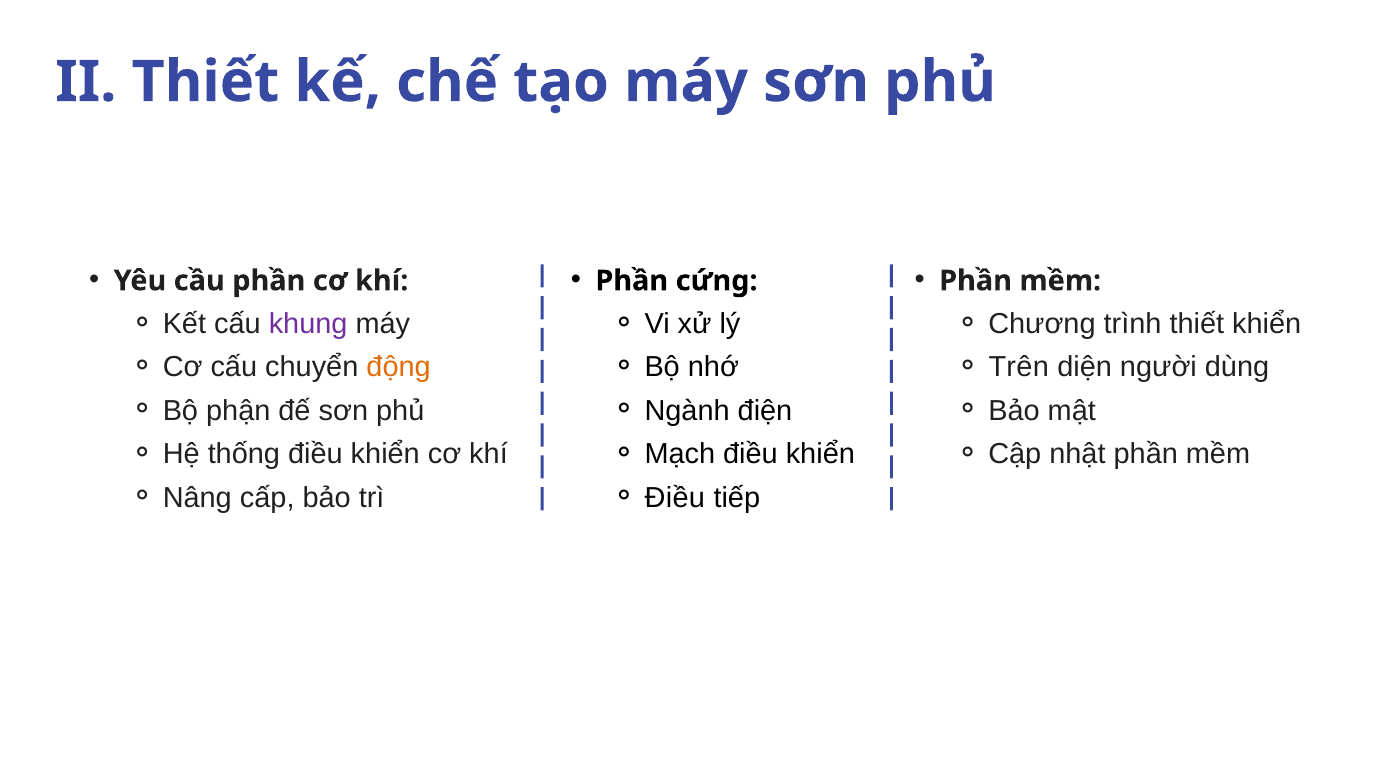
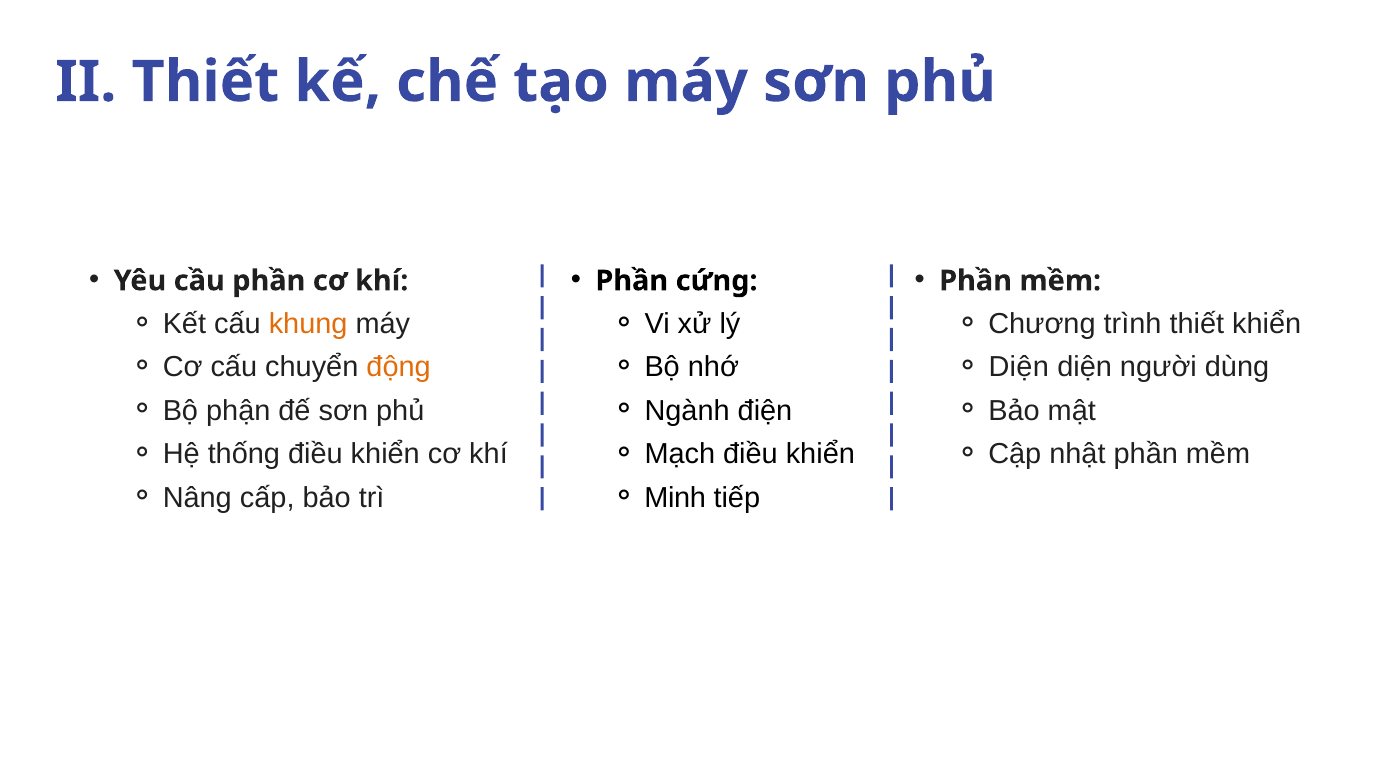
khung colour: purple -> orange (308, 324)
Trên: Trên -> Diện (1019, 368)
Điều: Điều -> Minh (675, 498)
